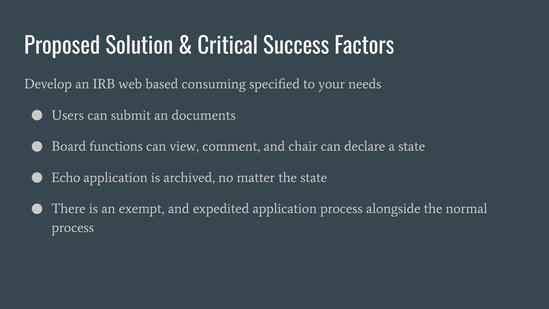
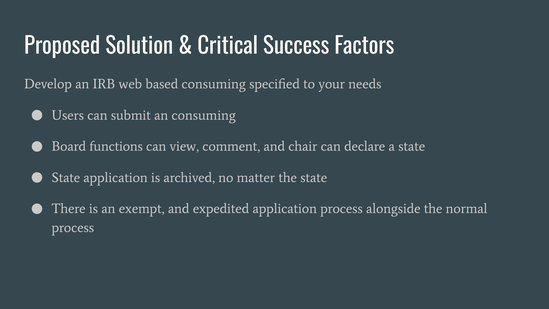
an documents: documents -> consuming (204, 115)
Echo: Echo -> State (66, 177)
